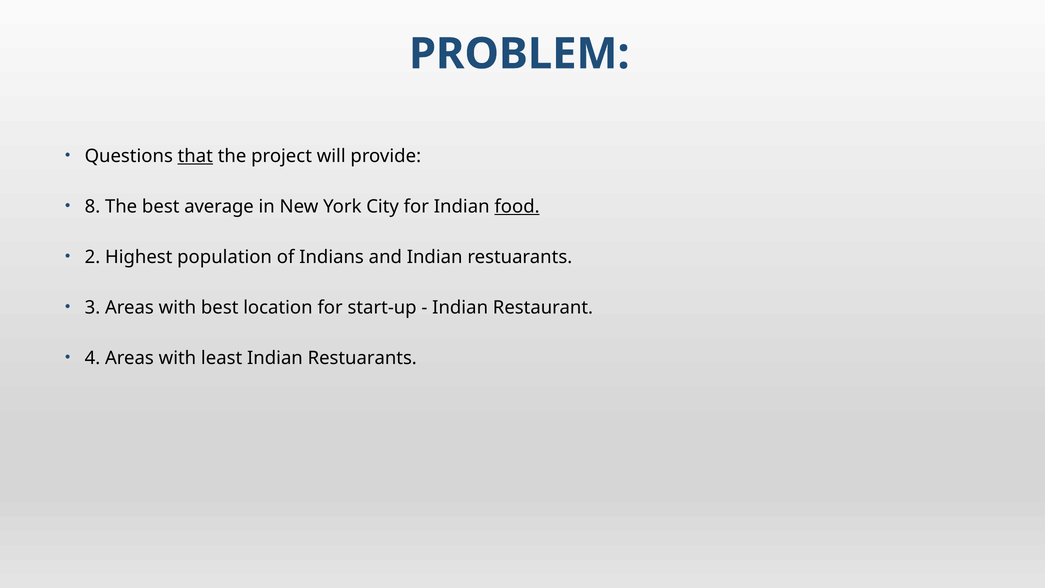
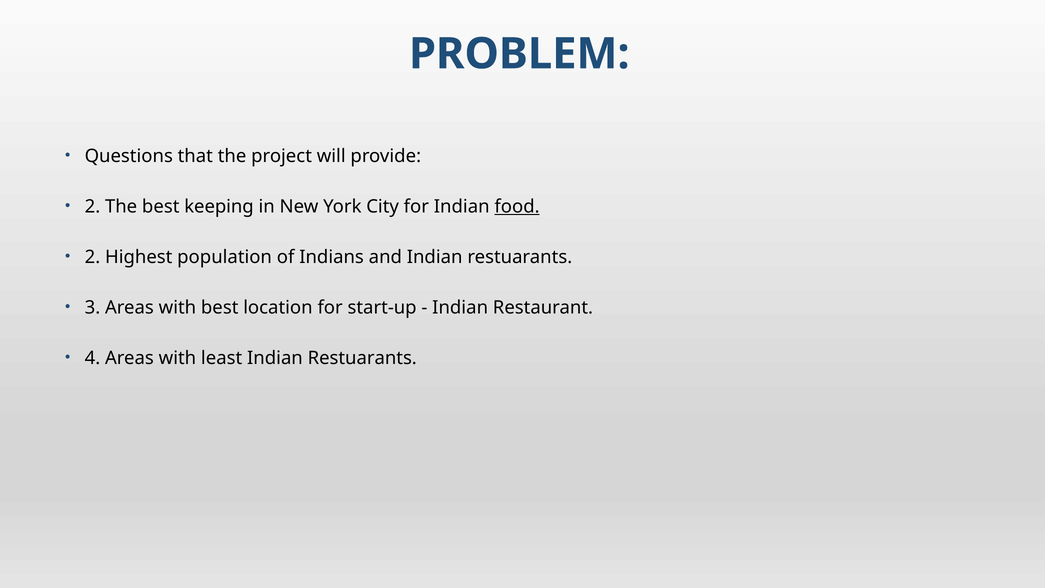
that underline: present -> none (195, 156)
8: 8 -> 2 (92, 207)
average: average -> keeping (219, 207)
